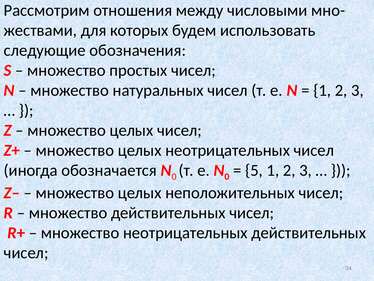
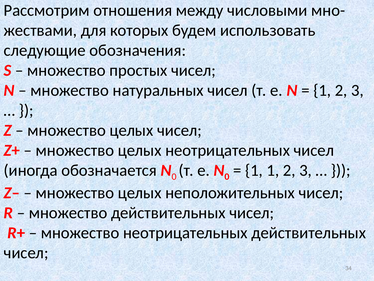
5: 5 -> 1 (254, 170)
